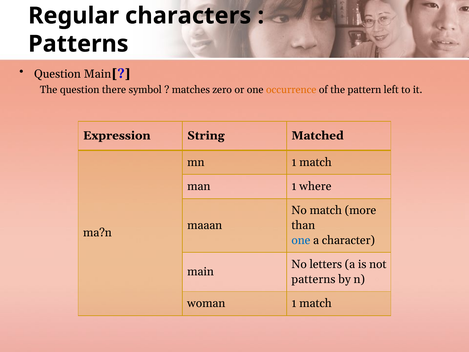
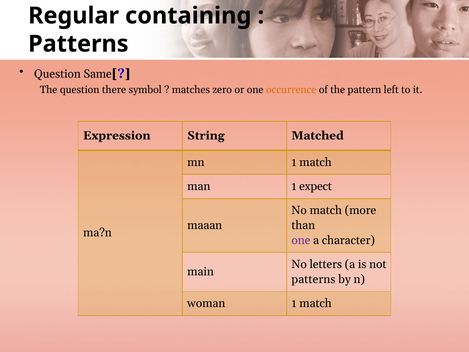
characters: characters -> containing (188, 16)
Question Main: Main -> Same (98, 74)
where: where -> expect (316, 186)
one colour: blue -> purple (301, 240)
